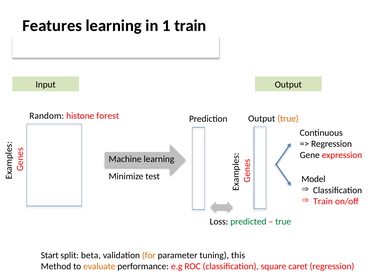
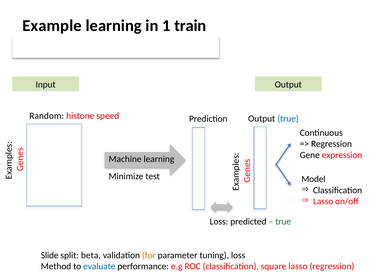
Features: Features -> Example (52, 26)
forest: forest -> speed (108, 116)
true colour: orange -> blue (288, 118)
Train: Train -> Lasso (323, 201)
predicted colour: green -> black (248, 222)
Start: Start -> Slide (50, 255)
tuning this: this -> loss (238, 255)
evaluate colour: orange -> blue (99, 266)
square caret: caret -> lasso (298, 266)
